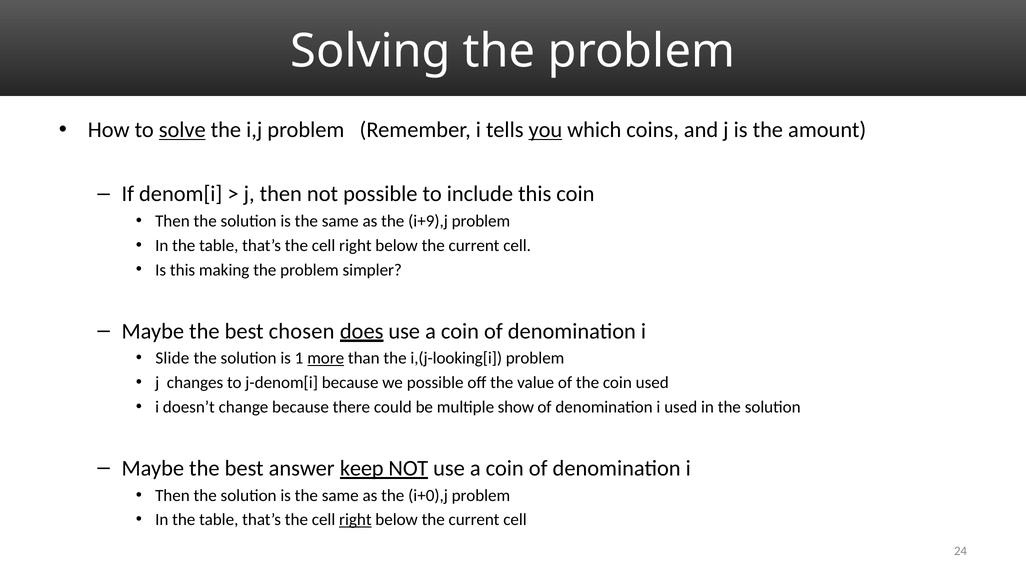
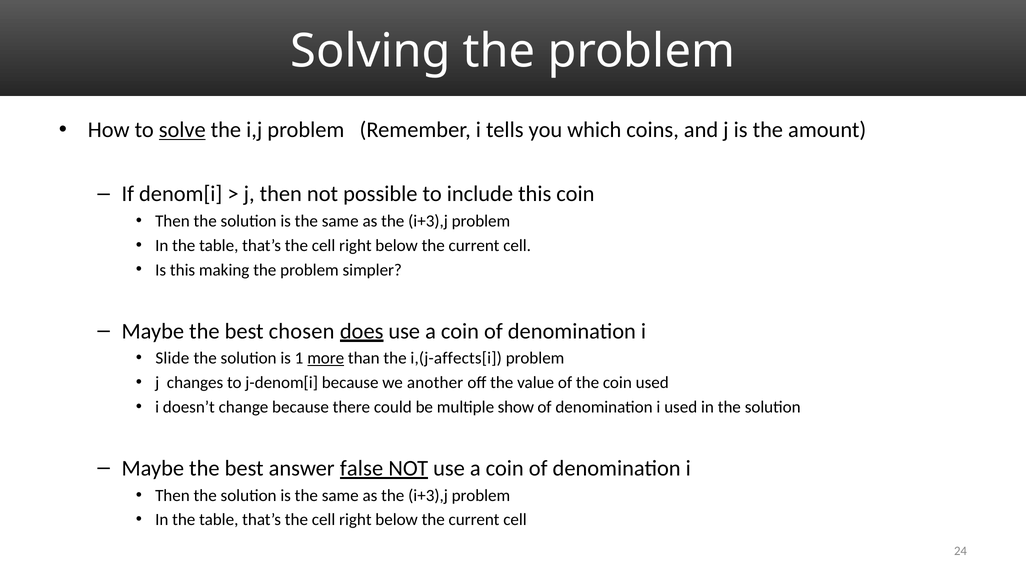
you underline: present -> none (545, 130)
i+9),j: i+9),j -> i+3),j (428, 221)
i,(j-looking[i: i,(j-looking[i -> i,(j-affects[i (456, 358)
we possible: possible -> another (435, 383)
keep: keep -> false (362, 468)
i+0),j: i+0),j -> i+3),j (428, 496)
right underline: present -> none (355, 520)
